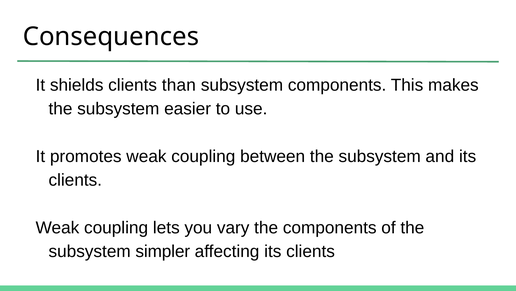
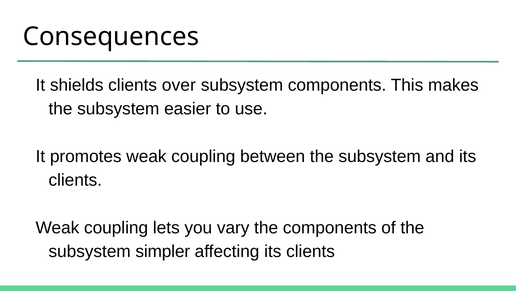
than: than -> over (179, 85)
